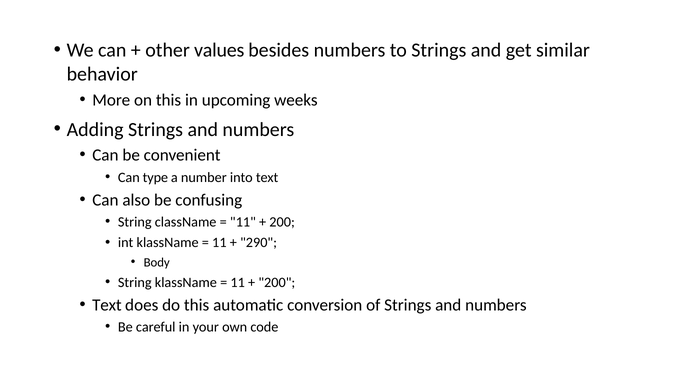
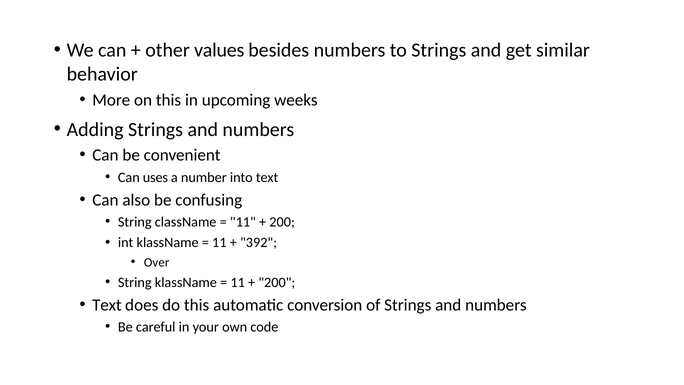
type: type -> uses (155, 177)
290: 290 -> 392 (259, 243)
Body: Body -> Over (157, 262)
